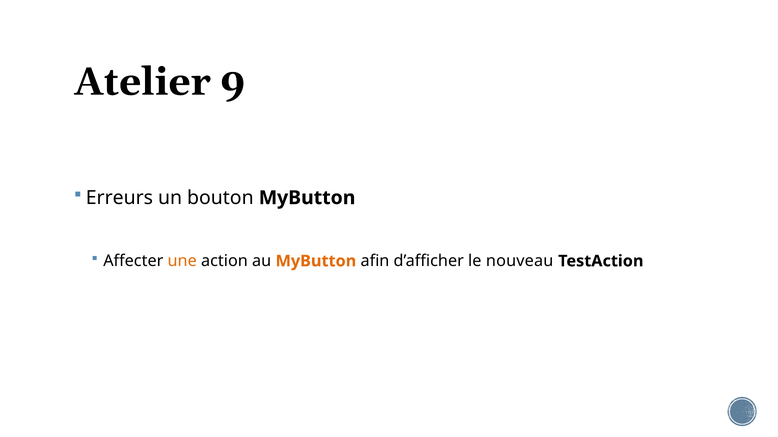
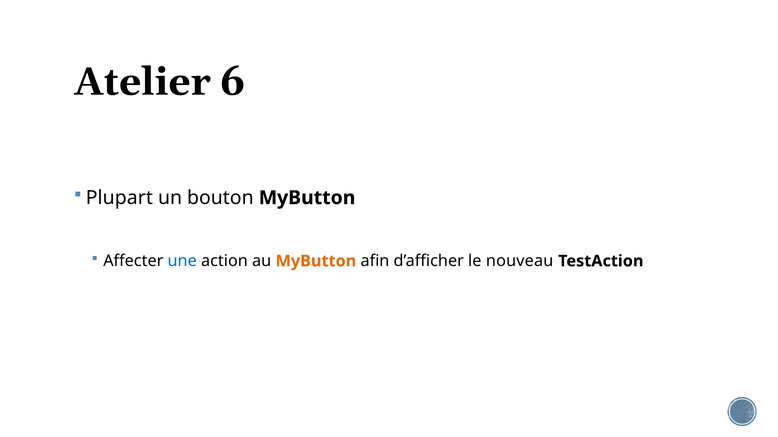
9: 9 -> 6 (233, 82)
Erreurs: Erreurs -> Plupart (119, 198)
une colour: orange -> blue (182, 261)
